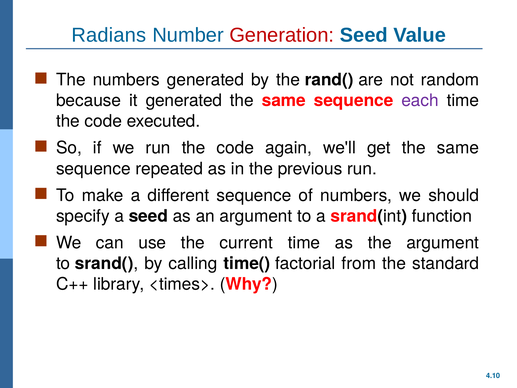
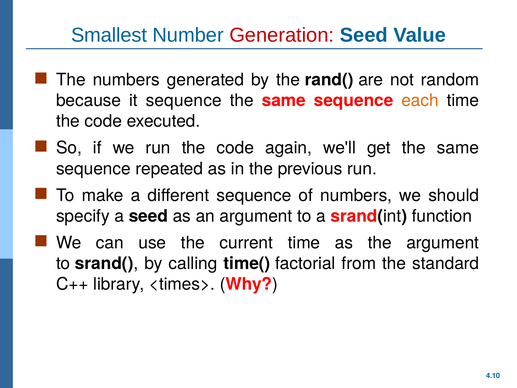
Radians: Radians -> Smallest (109, 35)
it generated: generated -> sequence (184, 100)
each colour: purple -> orange (420, 100)
